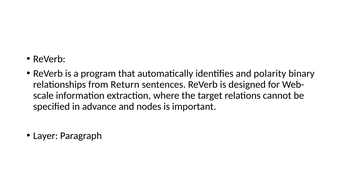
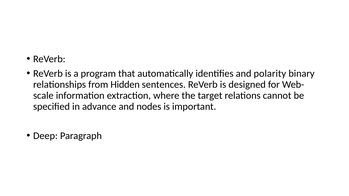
Return: Return -> Hidden (125, 85)
Layer: Layer -> Deep (45, 136)
